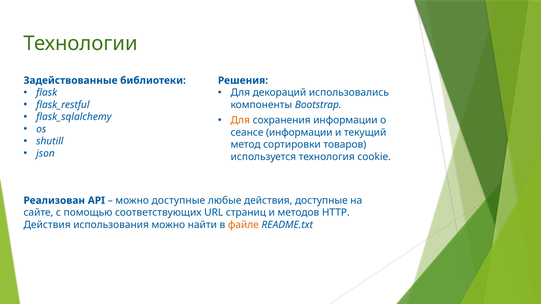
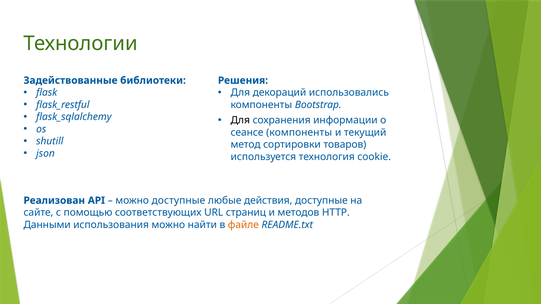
Для colour: orange -> black (240, 120)
сеансе информации: информации -> компоненты (299, 133)
Действия: Действия -> Данными (47, 225)
